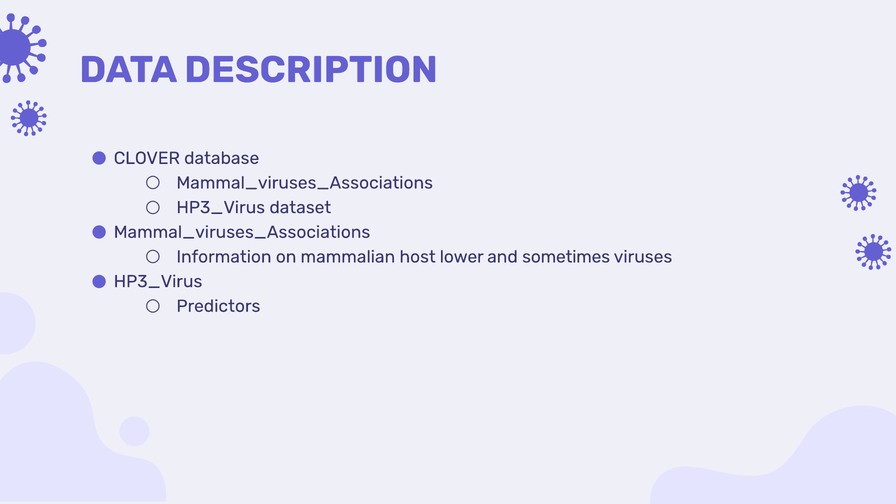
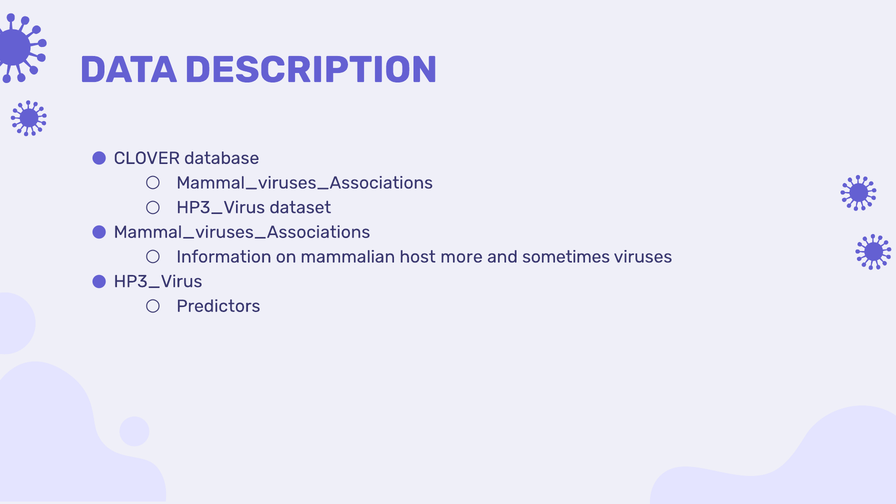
lower: lower -> more (462, 257)
